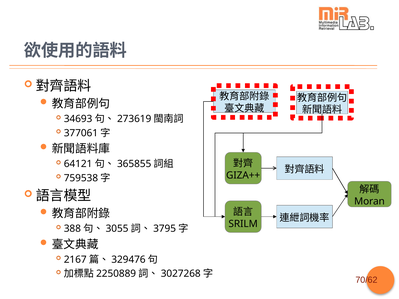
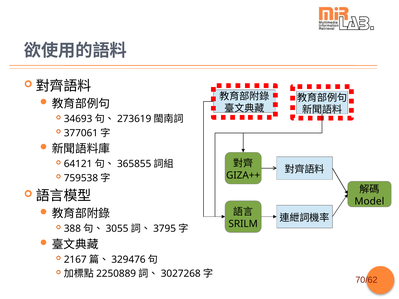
Moran: Moran -> Model (369, 201)
